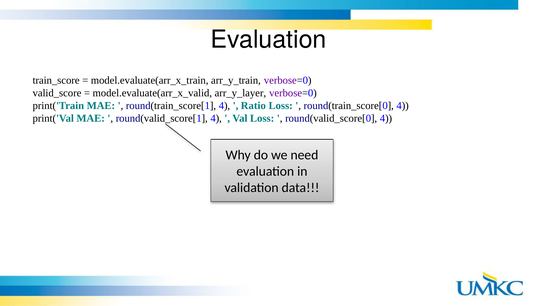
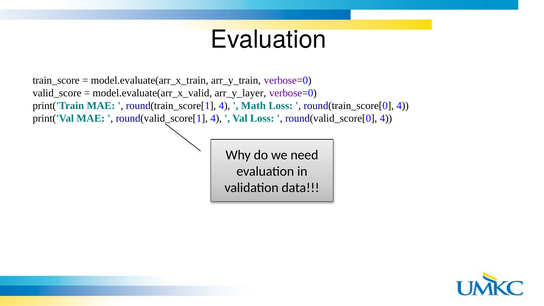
Ratio: Ratio -> Math (253, 106)
